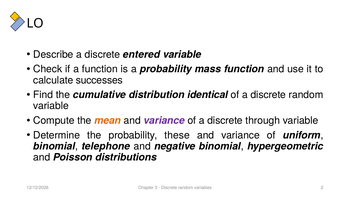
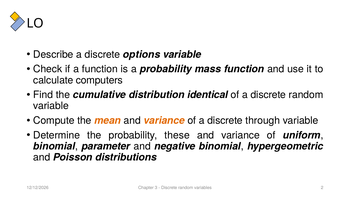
entered: entered -> options (142, 54)
successes: successes -> computers (99, 80)
variance colour: purple -> orange (164, 120)
telephone: telephone -> parameter (106, 146)
